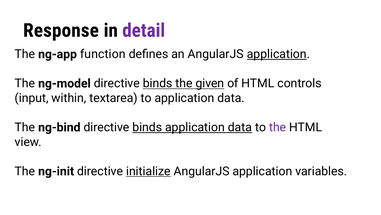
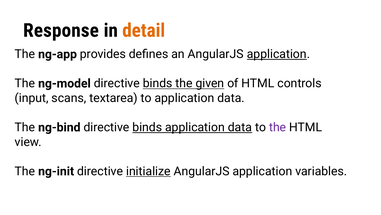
detail colour: purple -> orange (144, 30)
function: function -> provides (103, 54)
within: within -> scans (69, 98)
